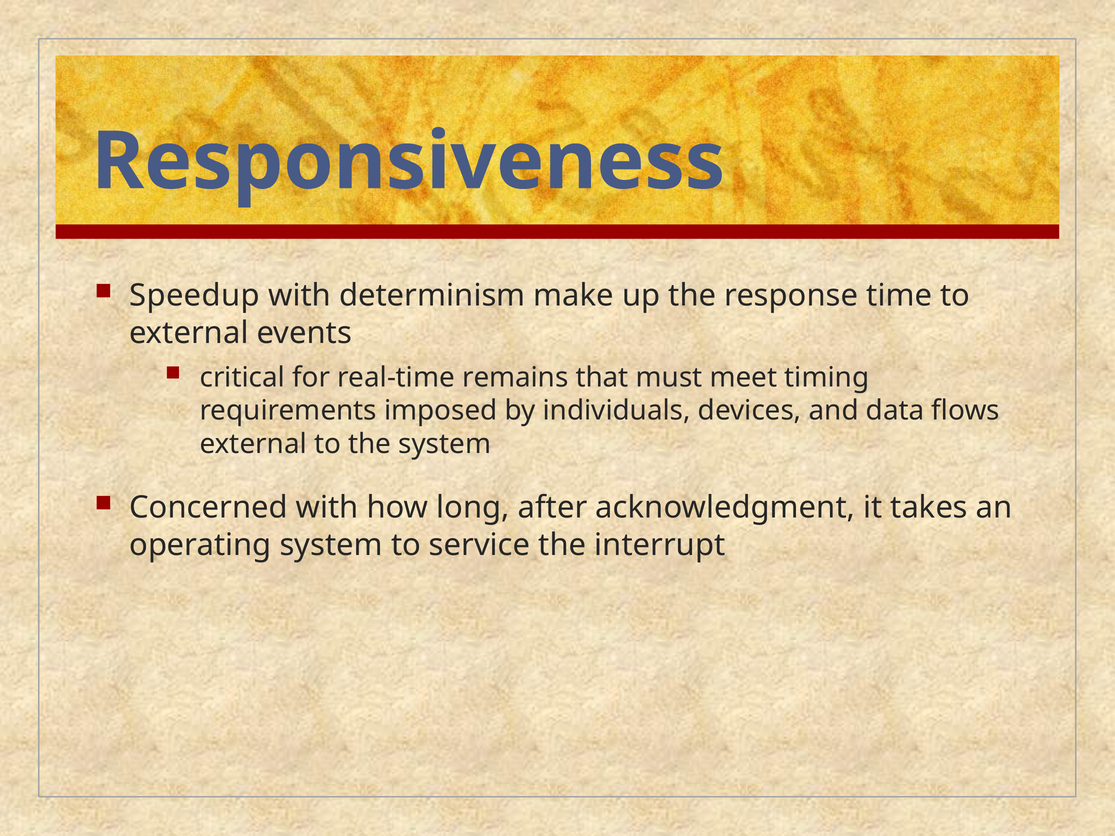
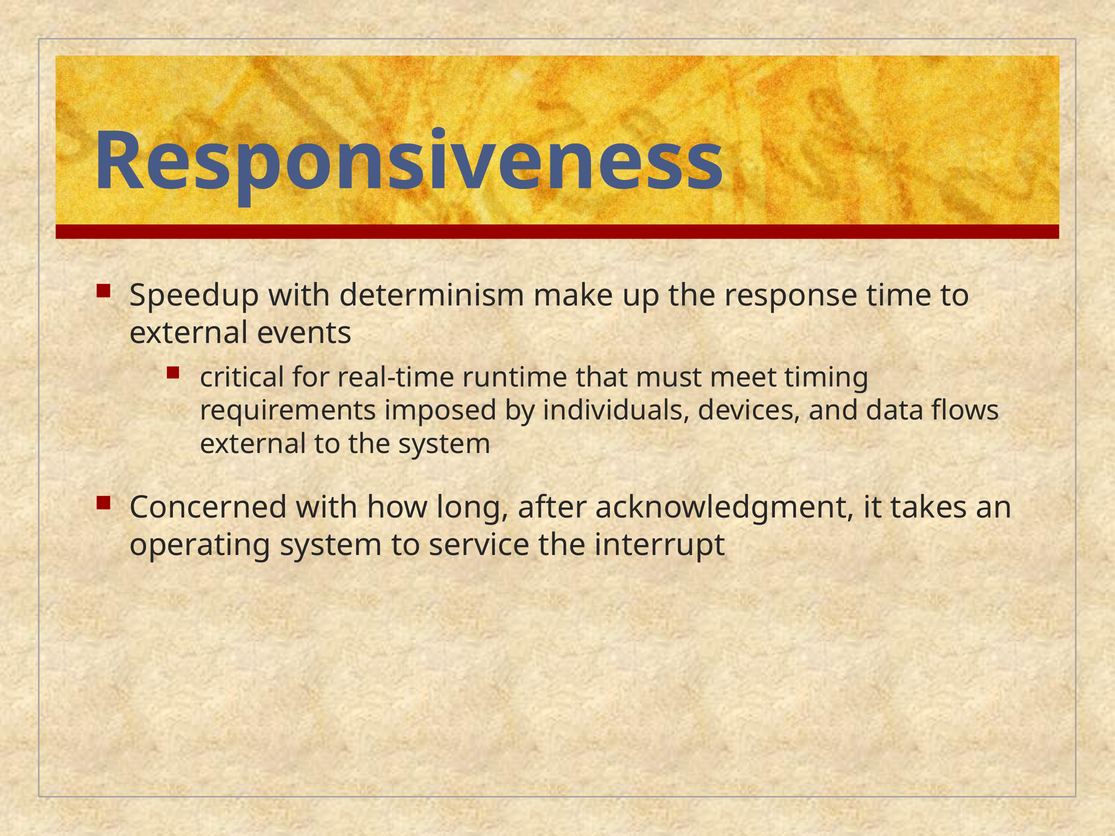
remains: remains -> runtime (515, 377)
